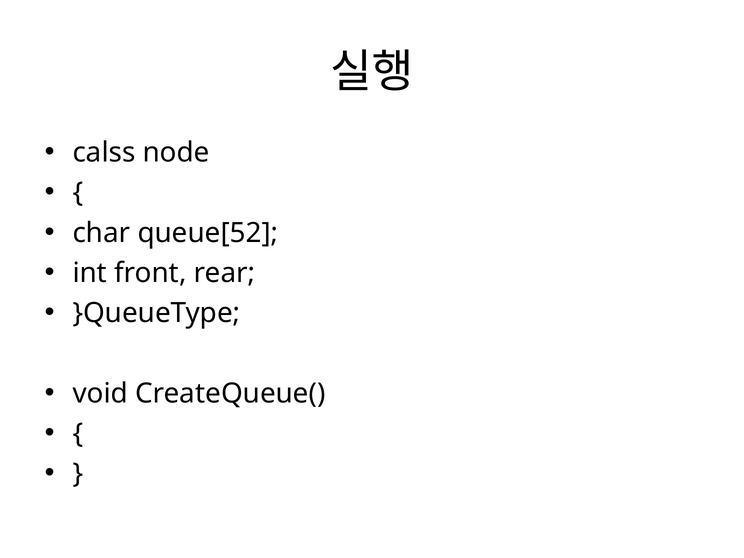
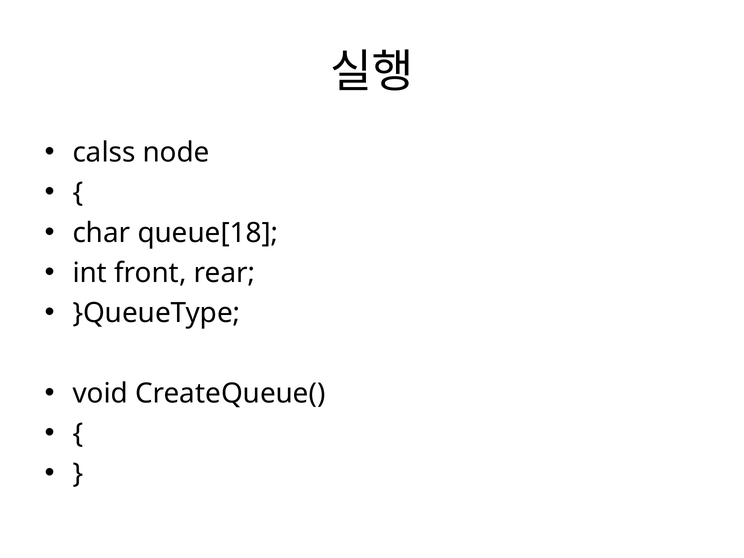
queue[52: queue[52 -> queue[18 (208, 233)
